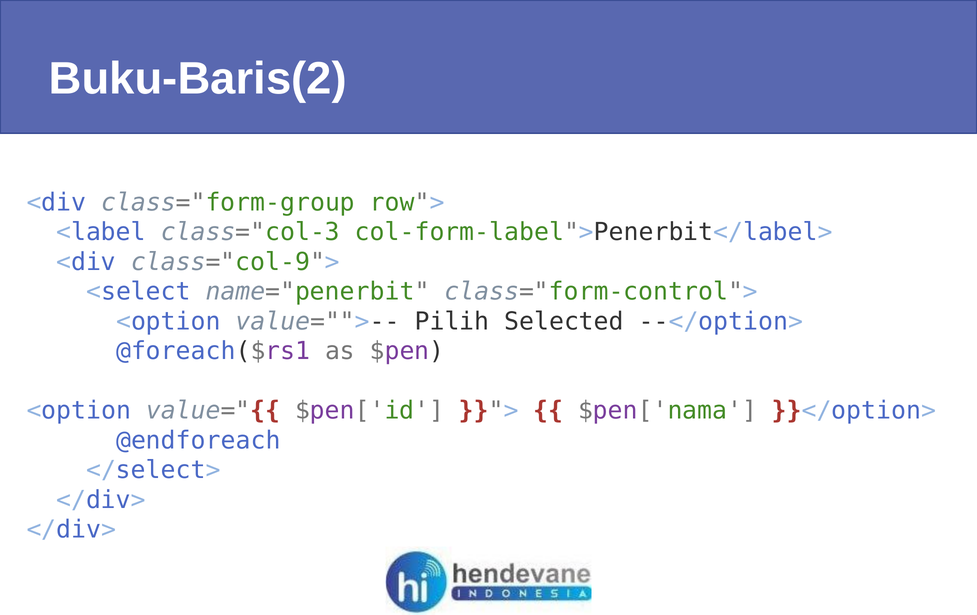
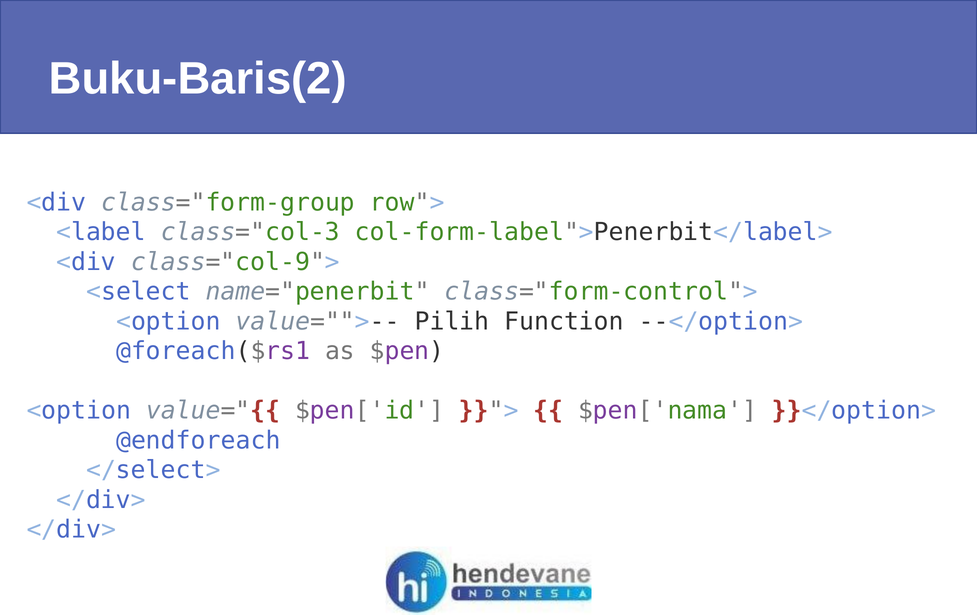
Selected: Selected -> Function (564, 322)
